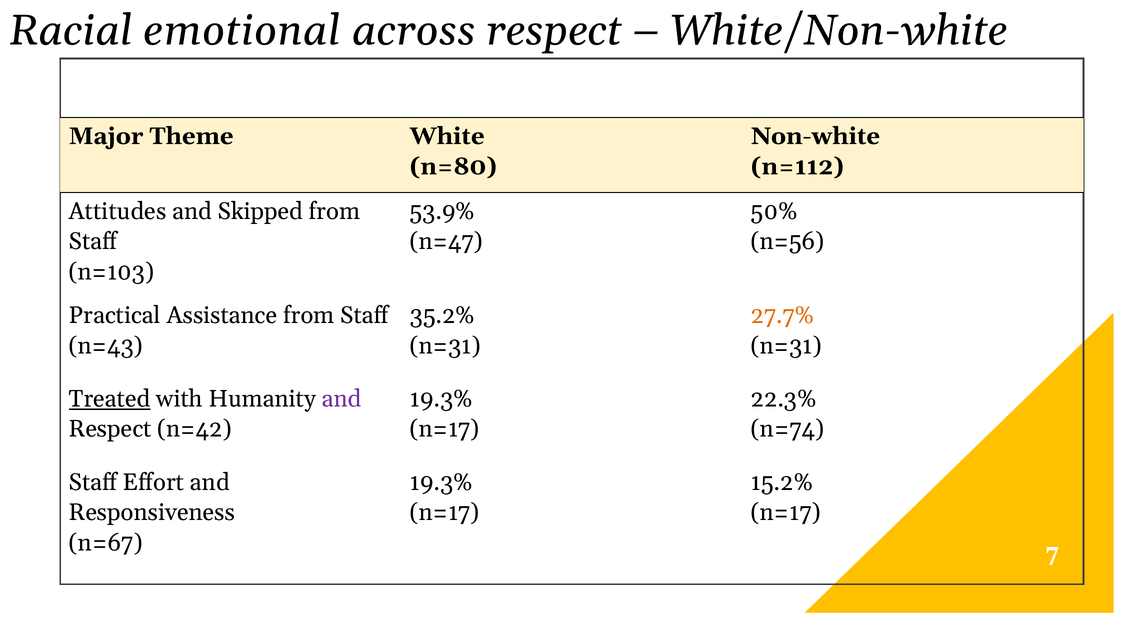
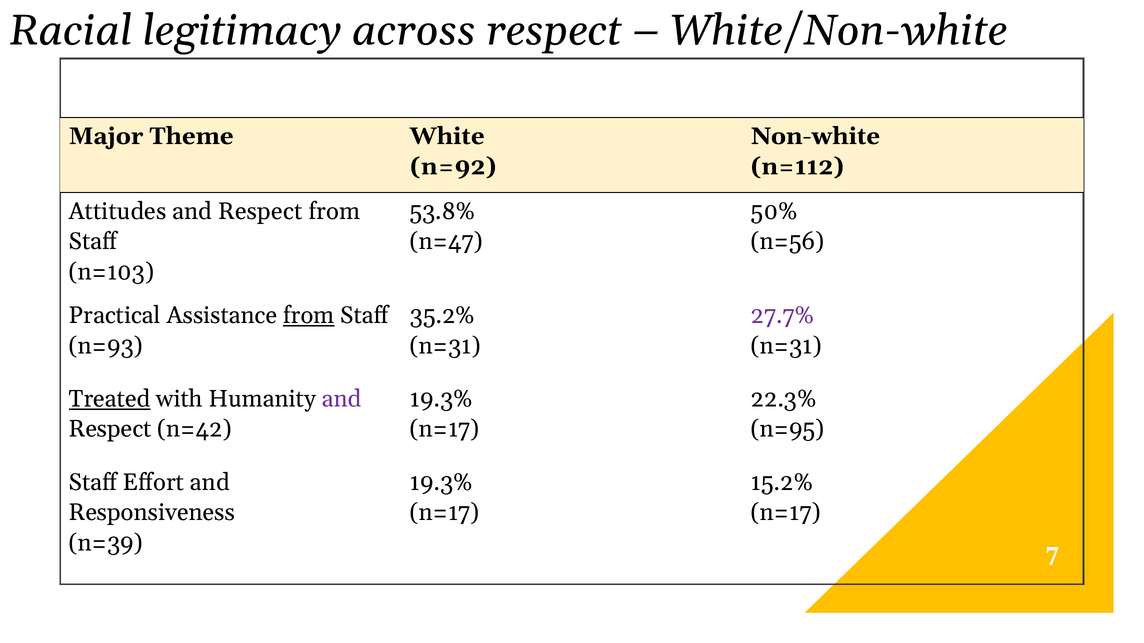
emotional: emotional -> legitimacy (242, 31)
n=80: n=80 -> n=92 (453, 167)
Skipped: Skipped -> Respect (260, 211)
53.9%: 53.9% -> 53.8% (442, 211)
from underline: none -> present (309, 316)
27.7% colour: orange -> purple (783, 316)
n=43: n=43 -> n=93 (106, 346)
n=74: n=74 -> n=95 (788, 429)
n=67: n=67 -> n=39 (106, 543)
